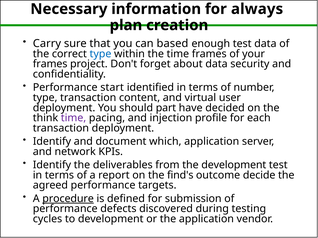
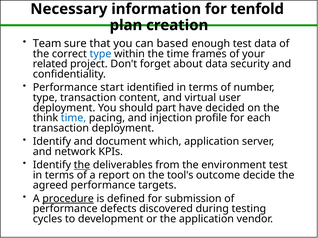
always: always -> tenfold (257, 9)
Carry: Carry -> Team (47, 44)
frames: frames -> related (50, 64)
time colour: purple -> blue (74, 118)
the underline: none -> present (82, 165)
the development: development -> environment (234, 165)
find's: find's -> tool's (180, 175)
